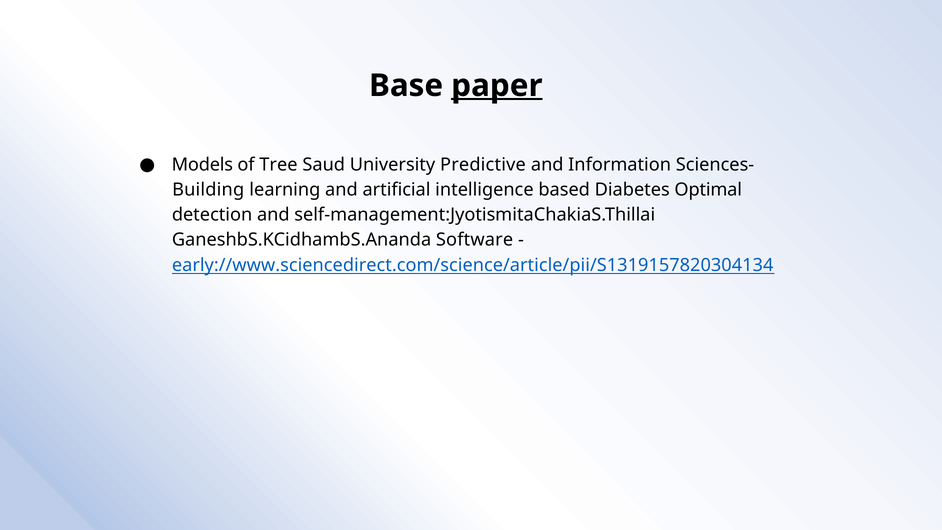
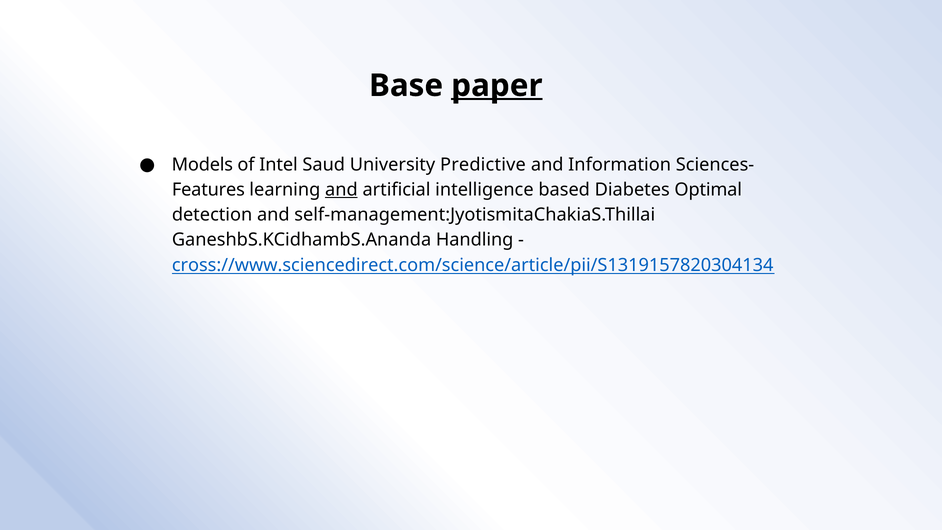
Tree: Tree -> Intel (279, 165)
Building: Building -> Features (208, 190)
and underline: none -> present (341, 190)
Software: Software -> Handling (475, 240)
early://www.sciencedirect.com/science/article/pii/S1319157820304134: early://www.sciencedirect.com/science/article/pii/S1319157820304134 -> cross://www.sciencedirect.com/science/article/pii/S1319157820304134 (473, 265)
